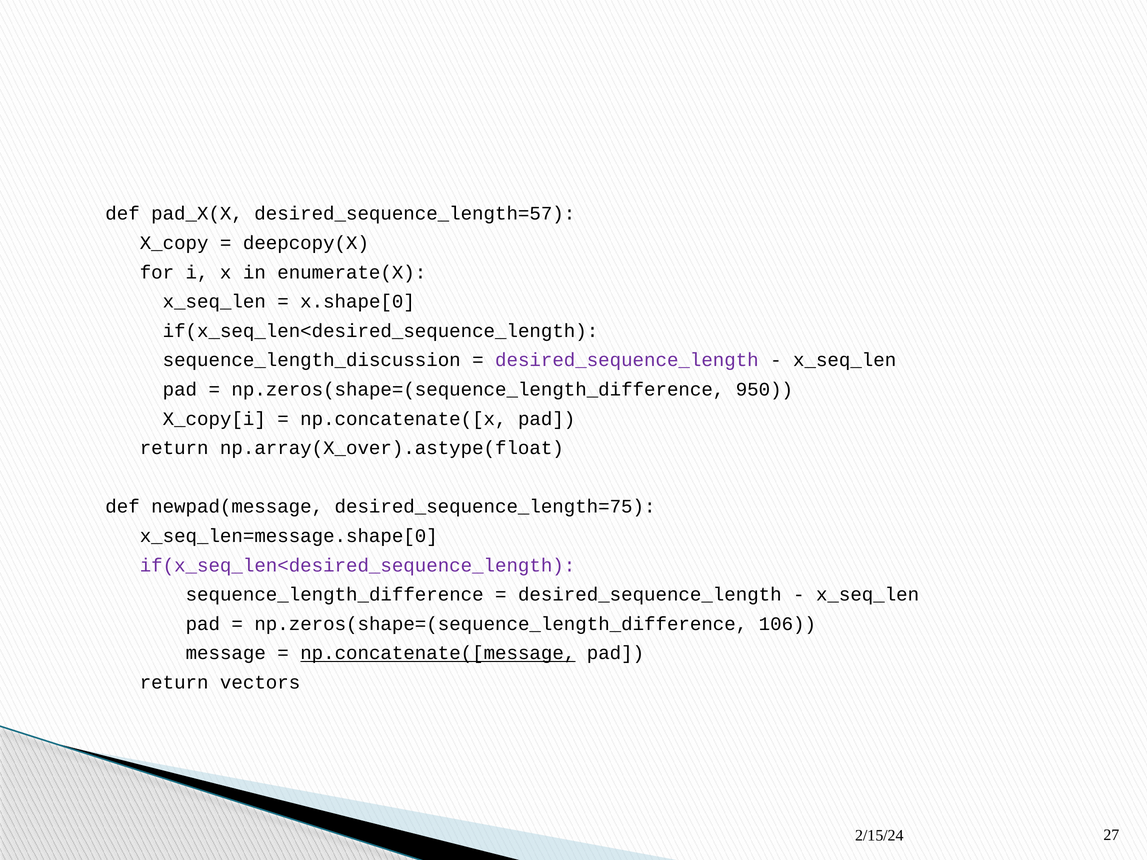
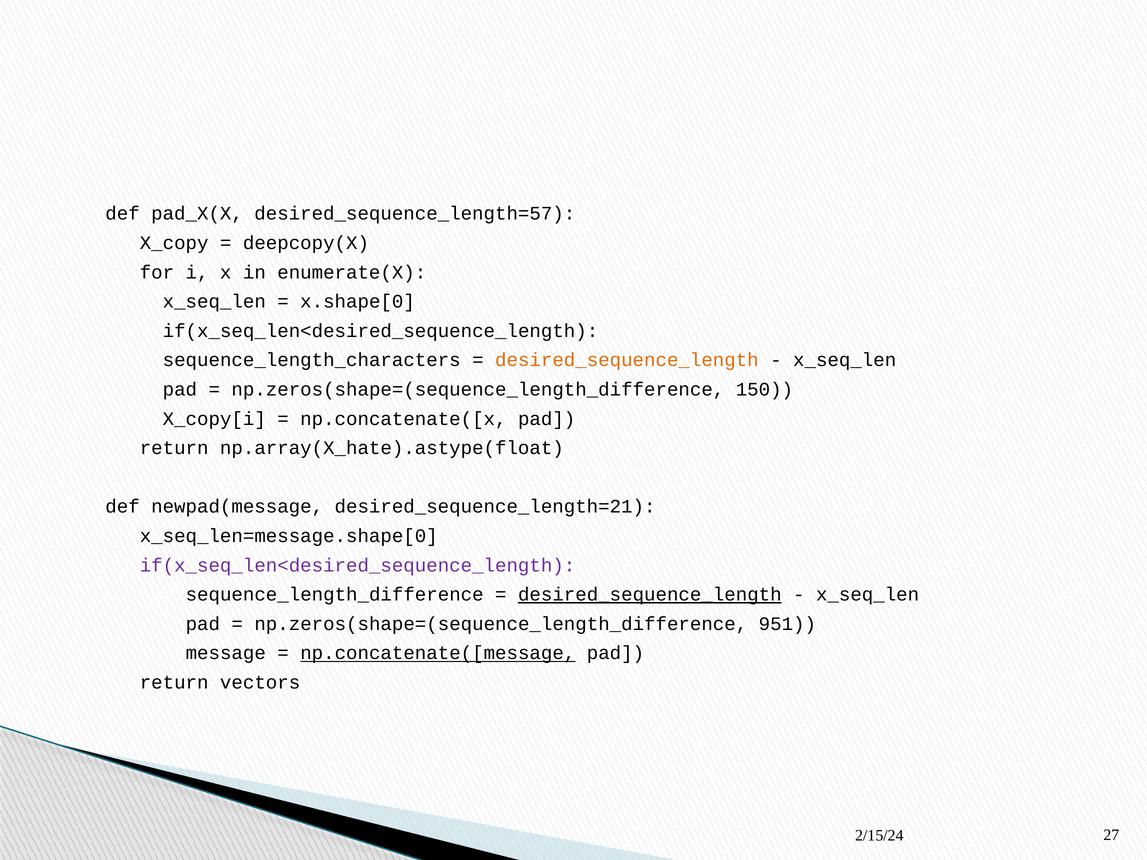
sequence_length_discussion: sequence_length_discussion -> sequence_length_characters (312, 360)
desired_sequence_length colour: purple -> orange (627, 360)
950: 950 -> 150 (764, 390)
np.array(X_over).astype(float: np.array(X_over).astype(float -> np.array(X_hate).astype(float (392, 448)
desired_sequence_length=75: desired_sequence_length=75 -> desired_sequence_length=21 (495, 507)
desired_sequence_length underline: none -> present (650, 595)
106: 106 -> 951 (787, 624)
